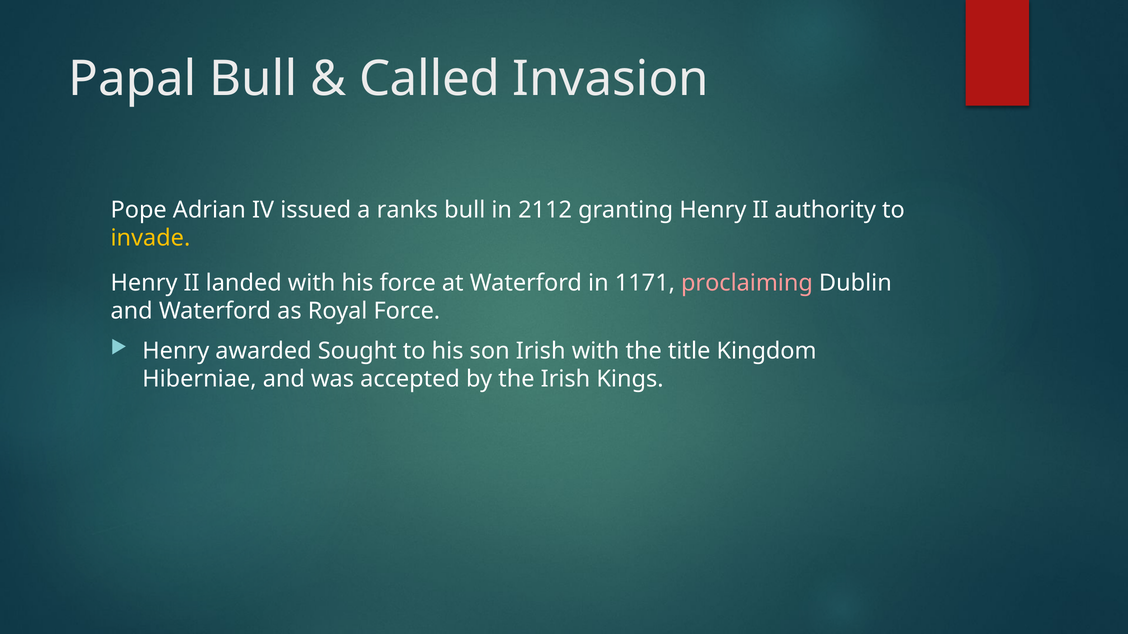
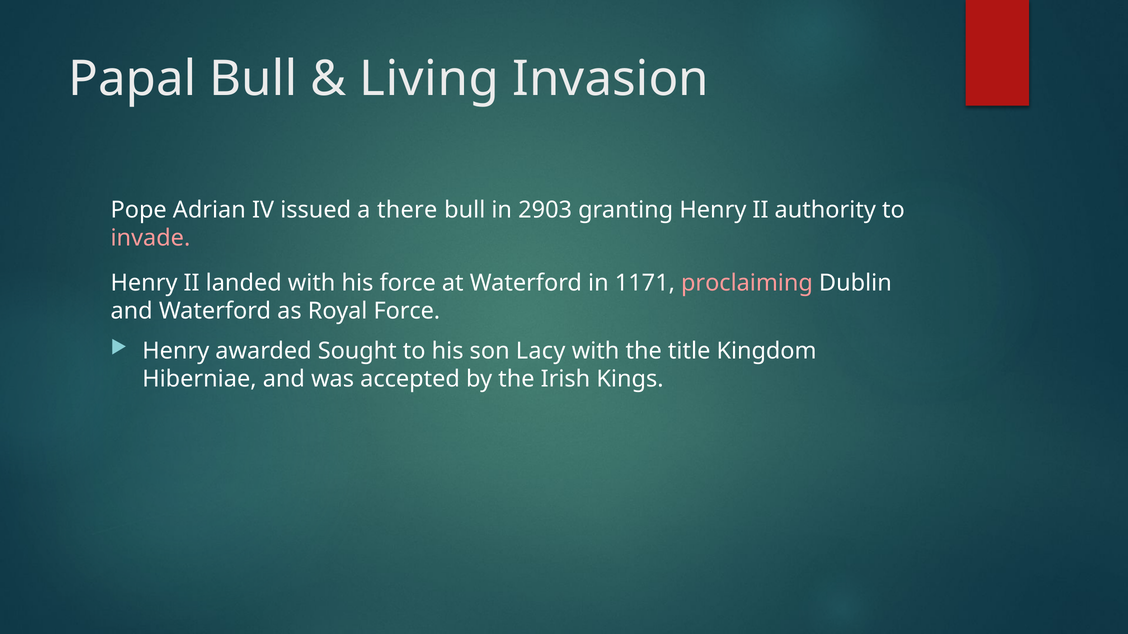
Called: Called -> Living (429, 79)
ranks: ranks -> there (407, 210)
2112: 2112 -> 2903 (545, 210)
invade colour: yellow -> pink (150, 238)
son Irish: Irish -> Lacy (541, 351)
